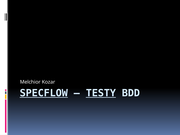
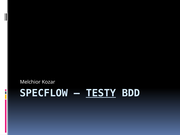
SPECFLOW underline: present -> none (44, 93)
